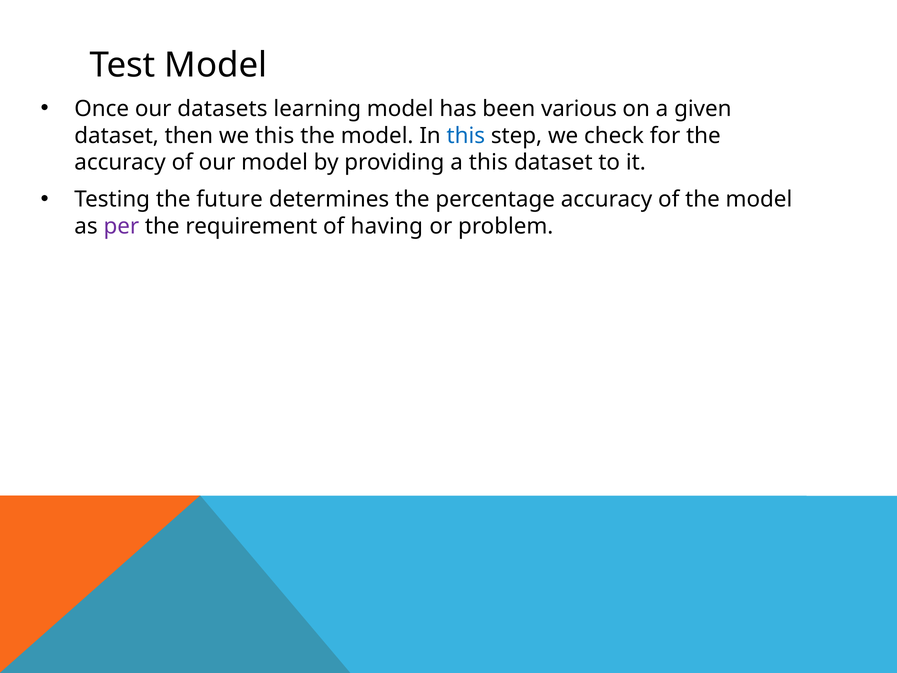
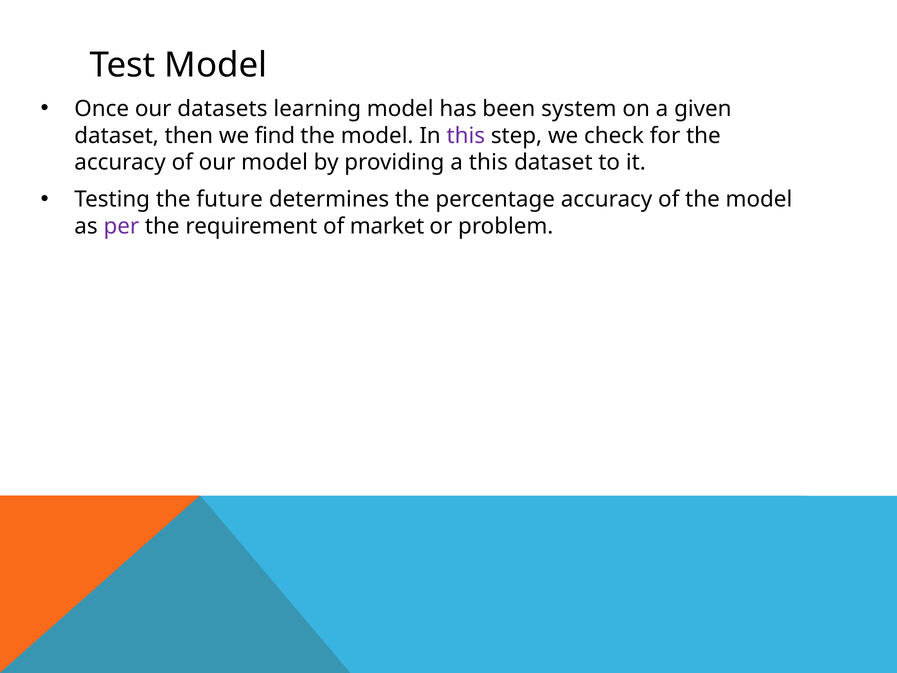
various: various -> system (579, 109)
we this: this -> find (275, 136)
this colour: blue -> purple (466, 136)
having: having -> market (387, 226)
